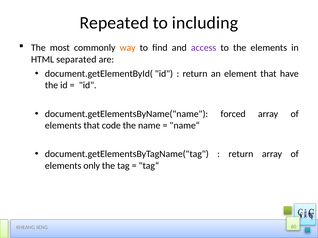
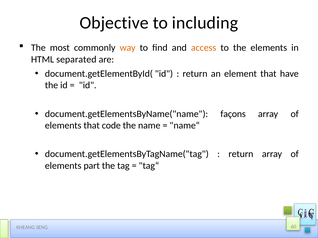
Repeated: Repeated -> Objective (114, 23)
access colour: purple -> orange (204, 48)
forced: forced -> façons (233, 114)
only: only -> part (92, 166)
